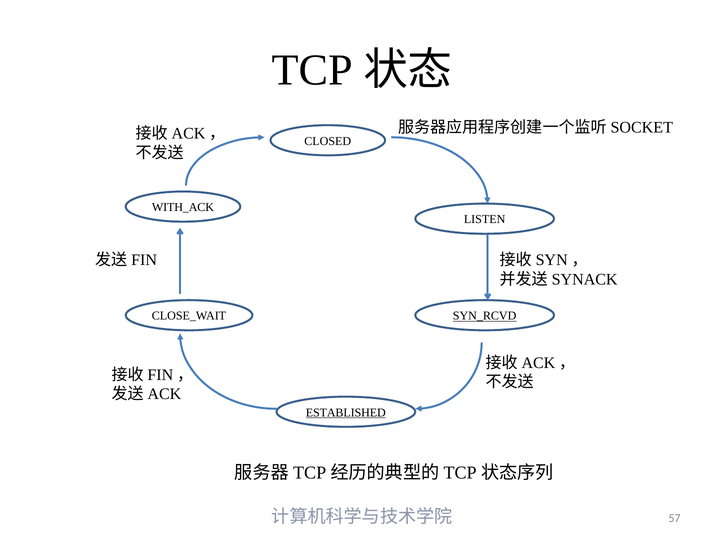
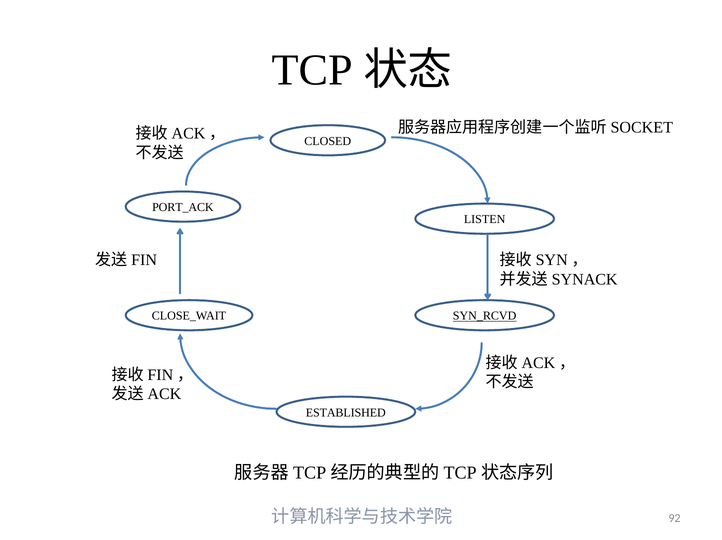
WITH_ACK: WITH_ACK -> PORT_ACK (183, 207)
ESTABLISHED underline: present -> none (346, 413)
57: 57 -> 92 (674, 518)
